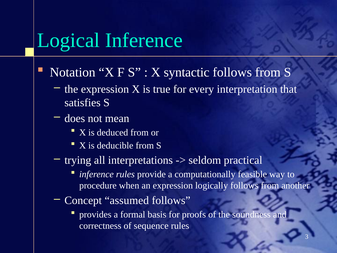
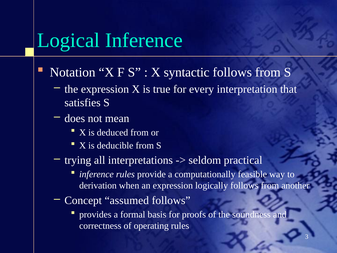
procedure: procedure -> derivation (98, 185)
sequence: sequence -> operating (151, 226)
